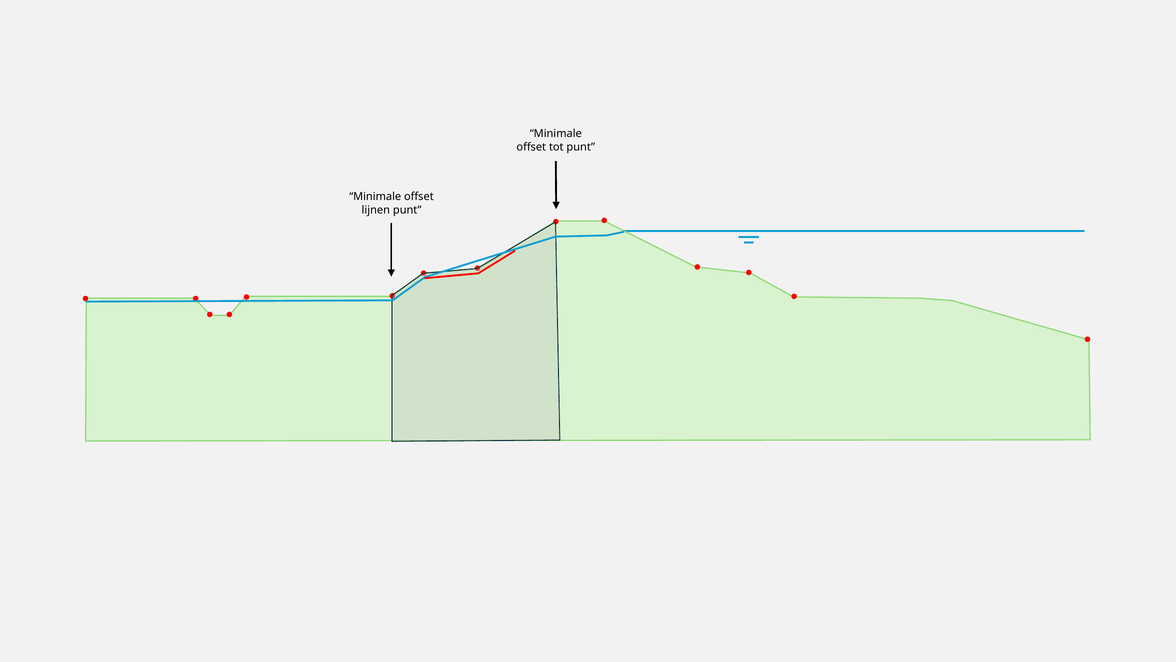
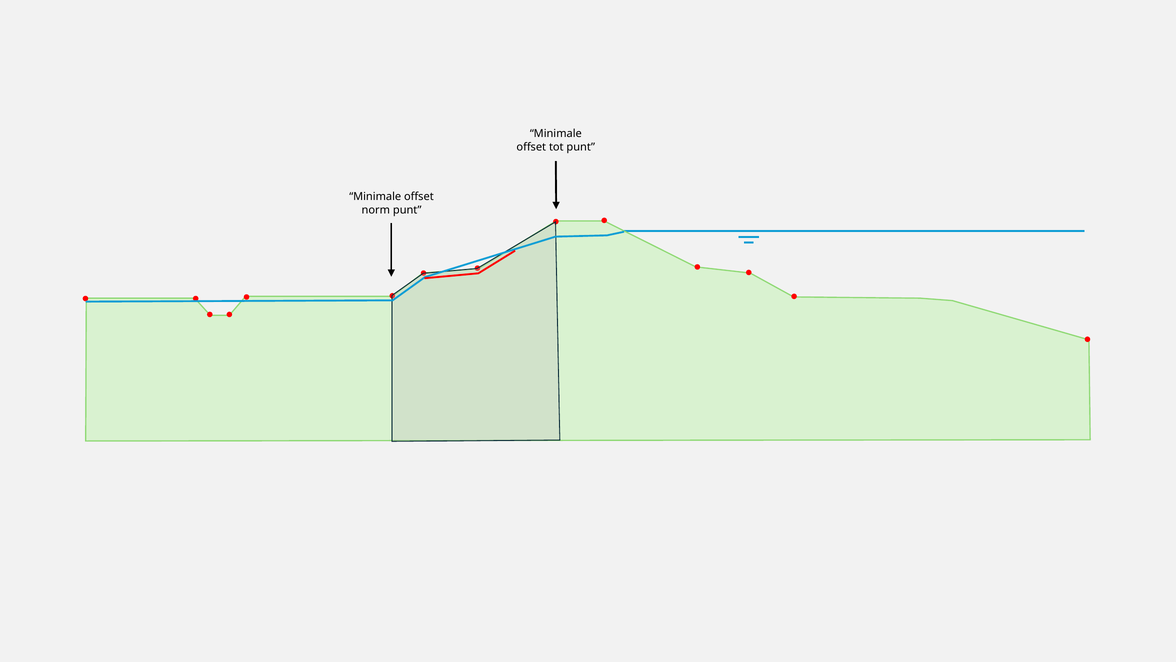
lijnen: lijnen -> norm (376, 210)
